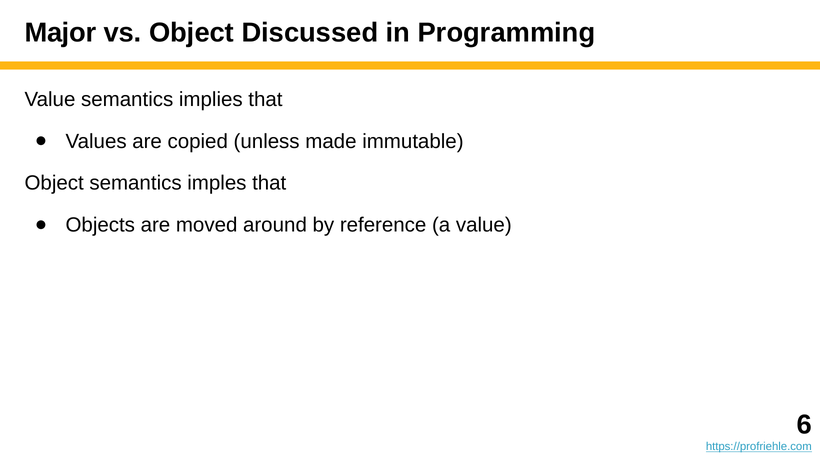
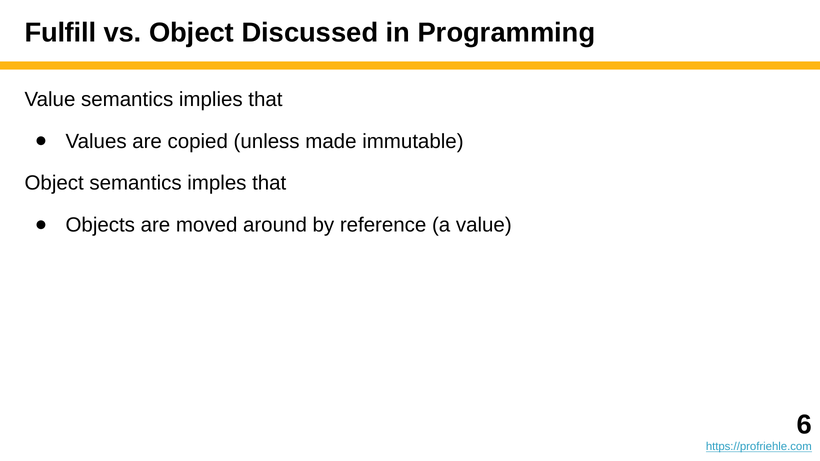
Major: Major -> Fulfill (60, 33)
